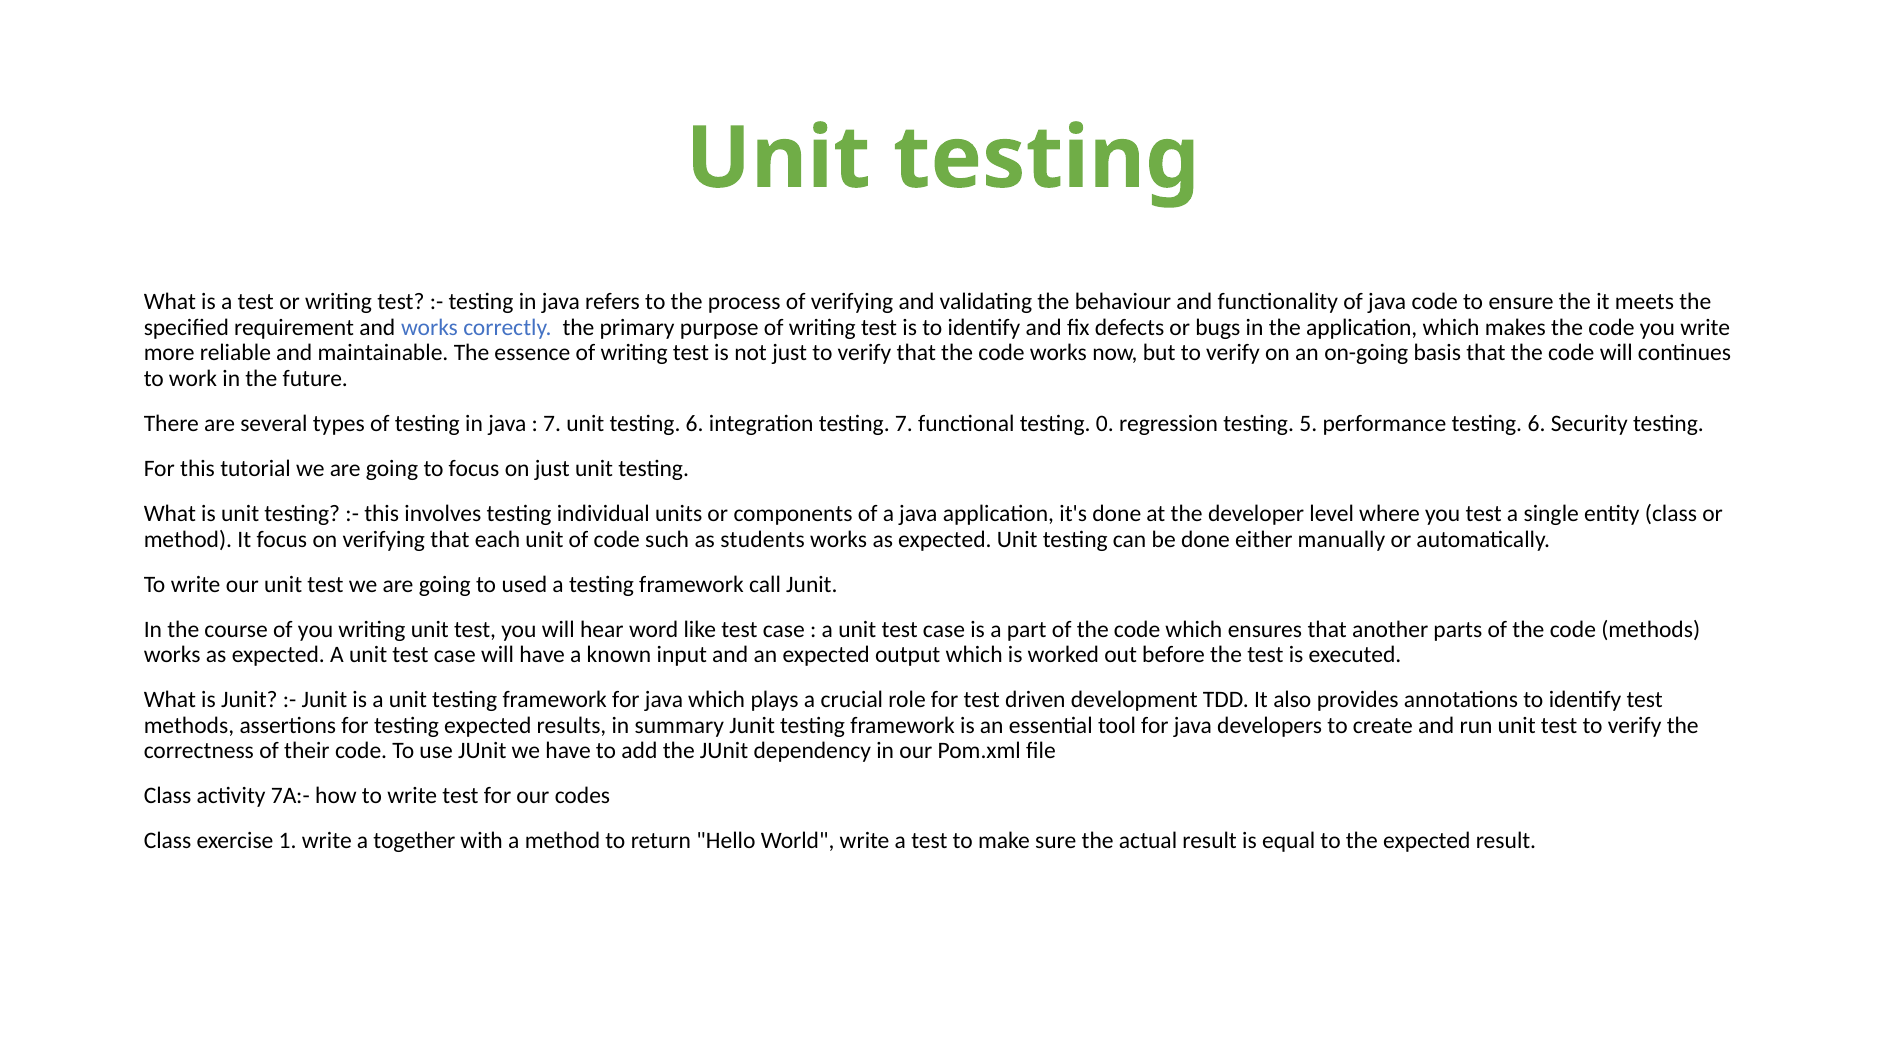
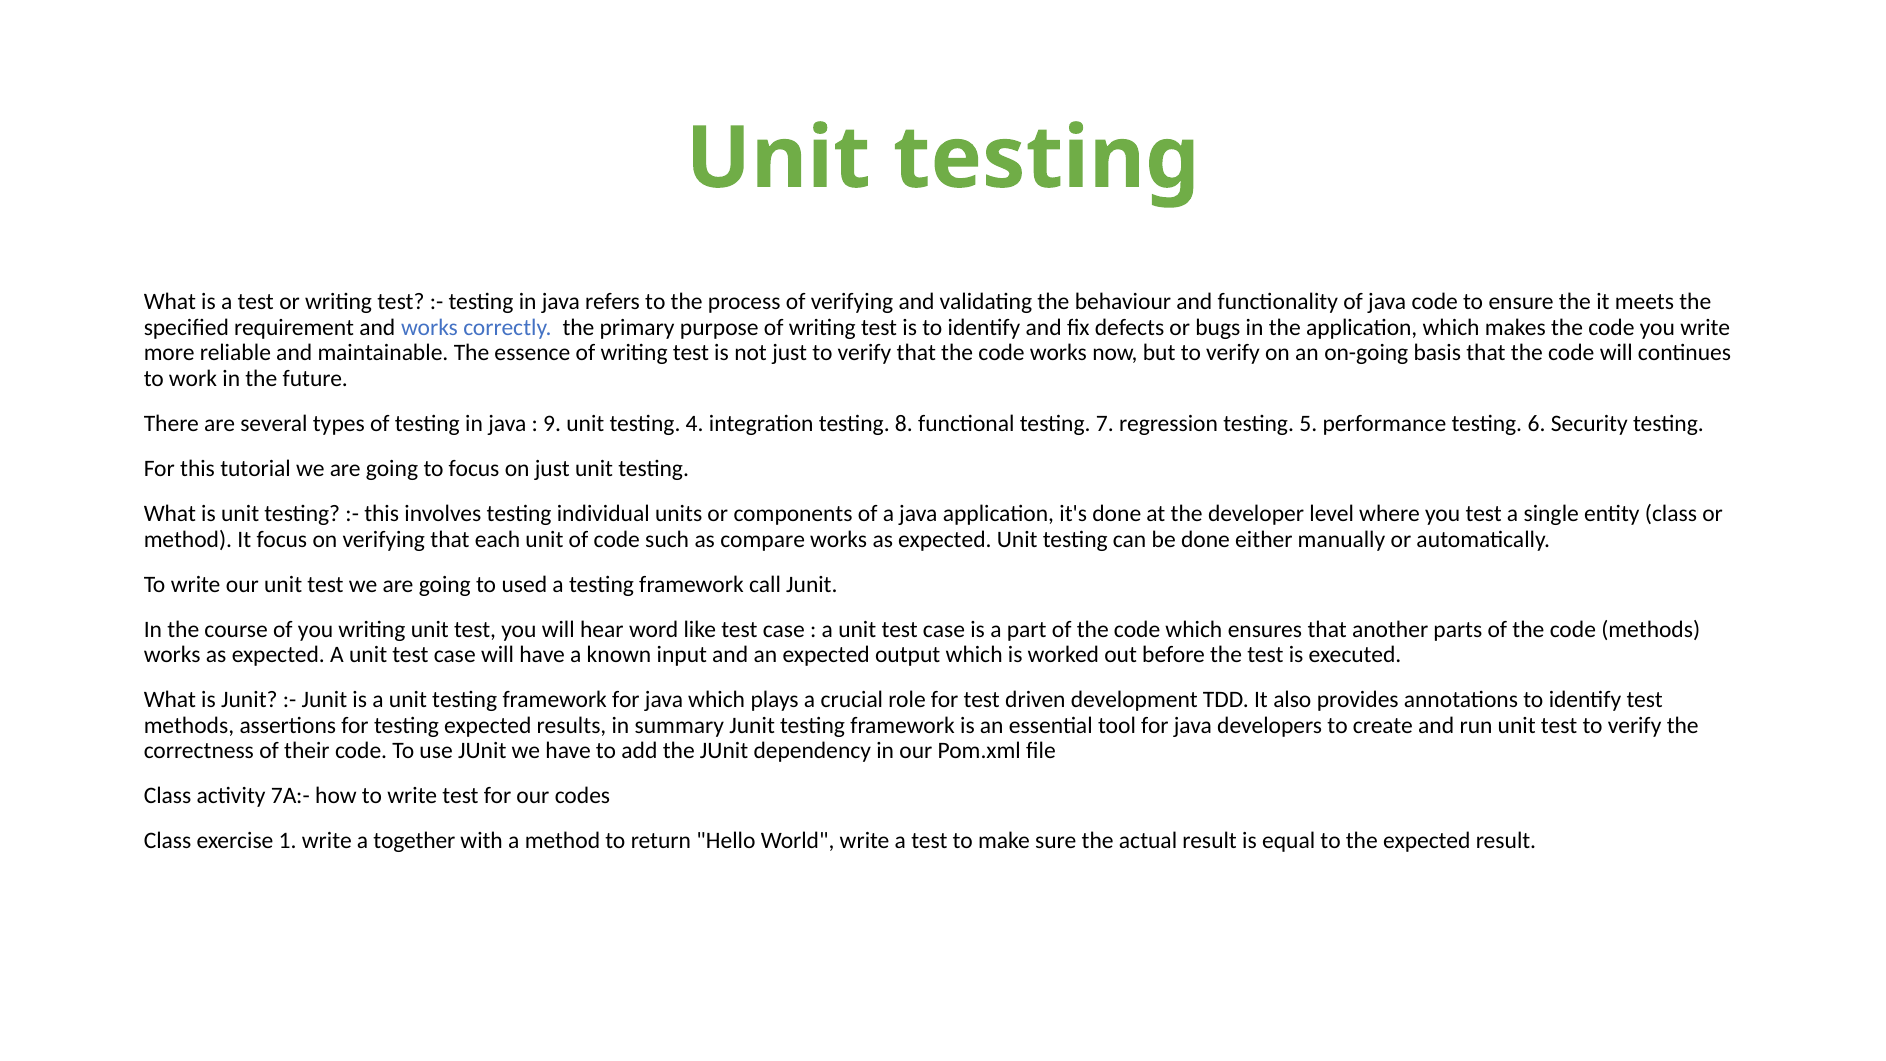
7: 7 -> 9 (552, 424)
unit testing 6: 6 -> 4 (695, 424)
testing 7: 7 -> 8 (904, 424)
0: 0 -> 7 (1105, 424)
students: students -> compare (763, 539)
